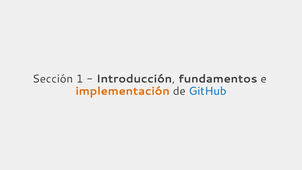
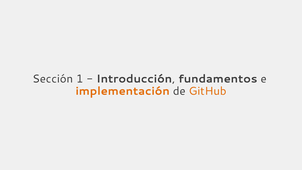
GitHub colour: blue -> orange (208, 91)
